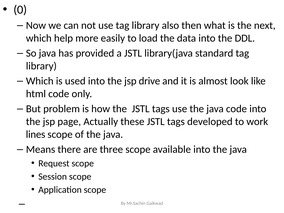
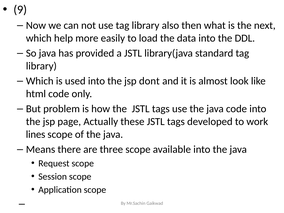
0: 0 -> 9 (20, 10)
drive: drive -> dont (149, 81)
